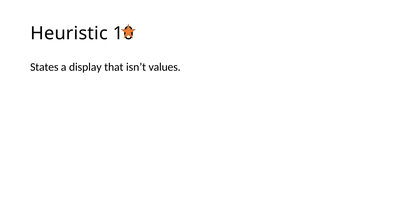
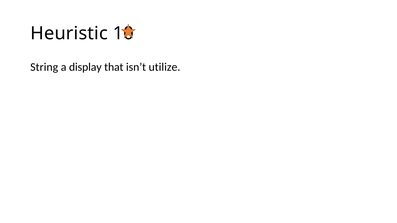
States: States -> String (44, 67)
values: values -> utilize (164, 67)
